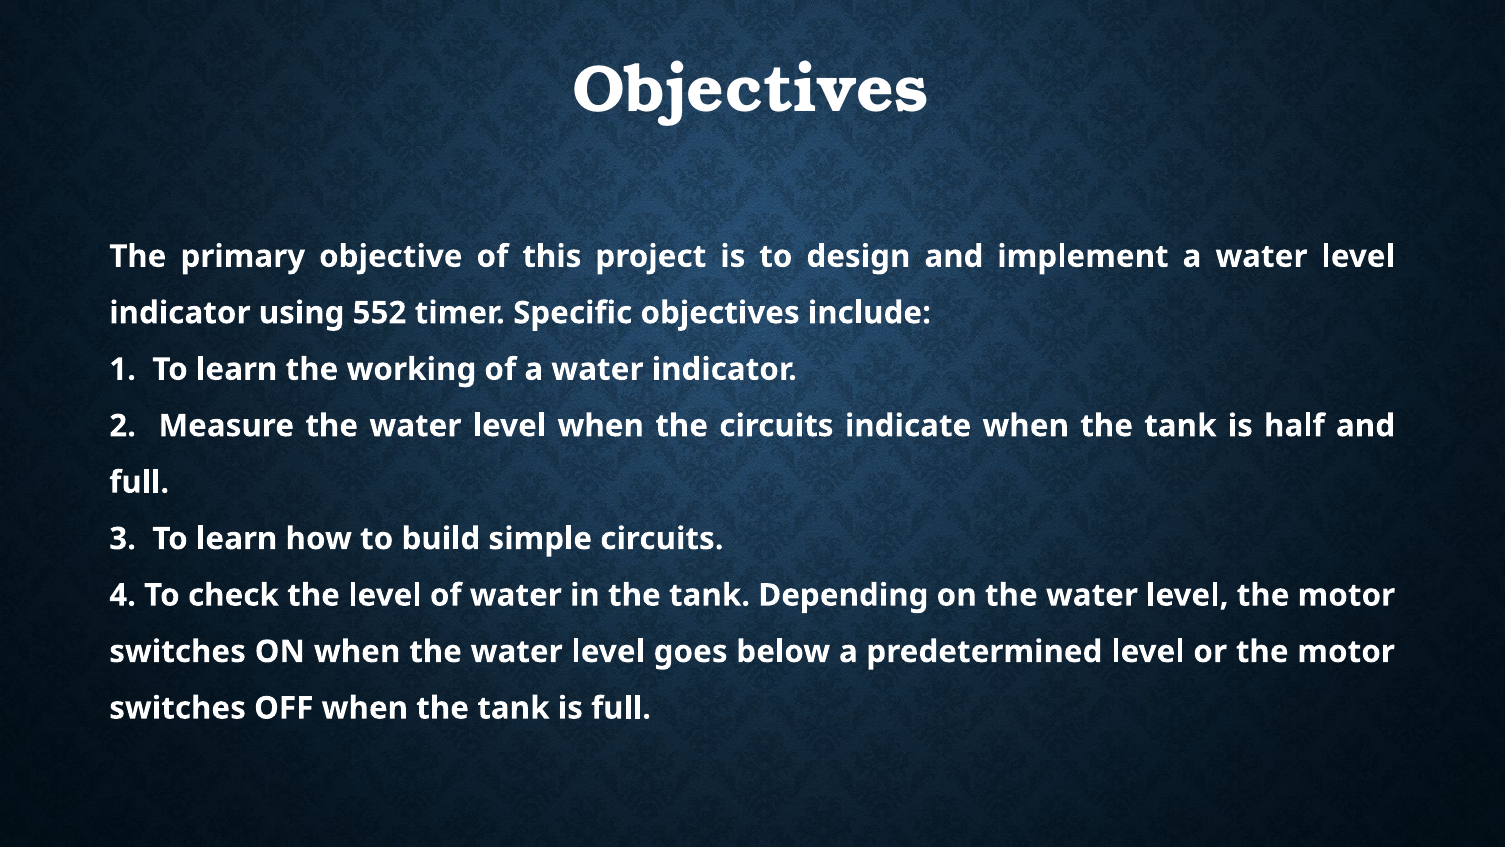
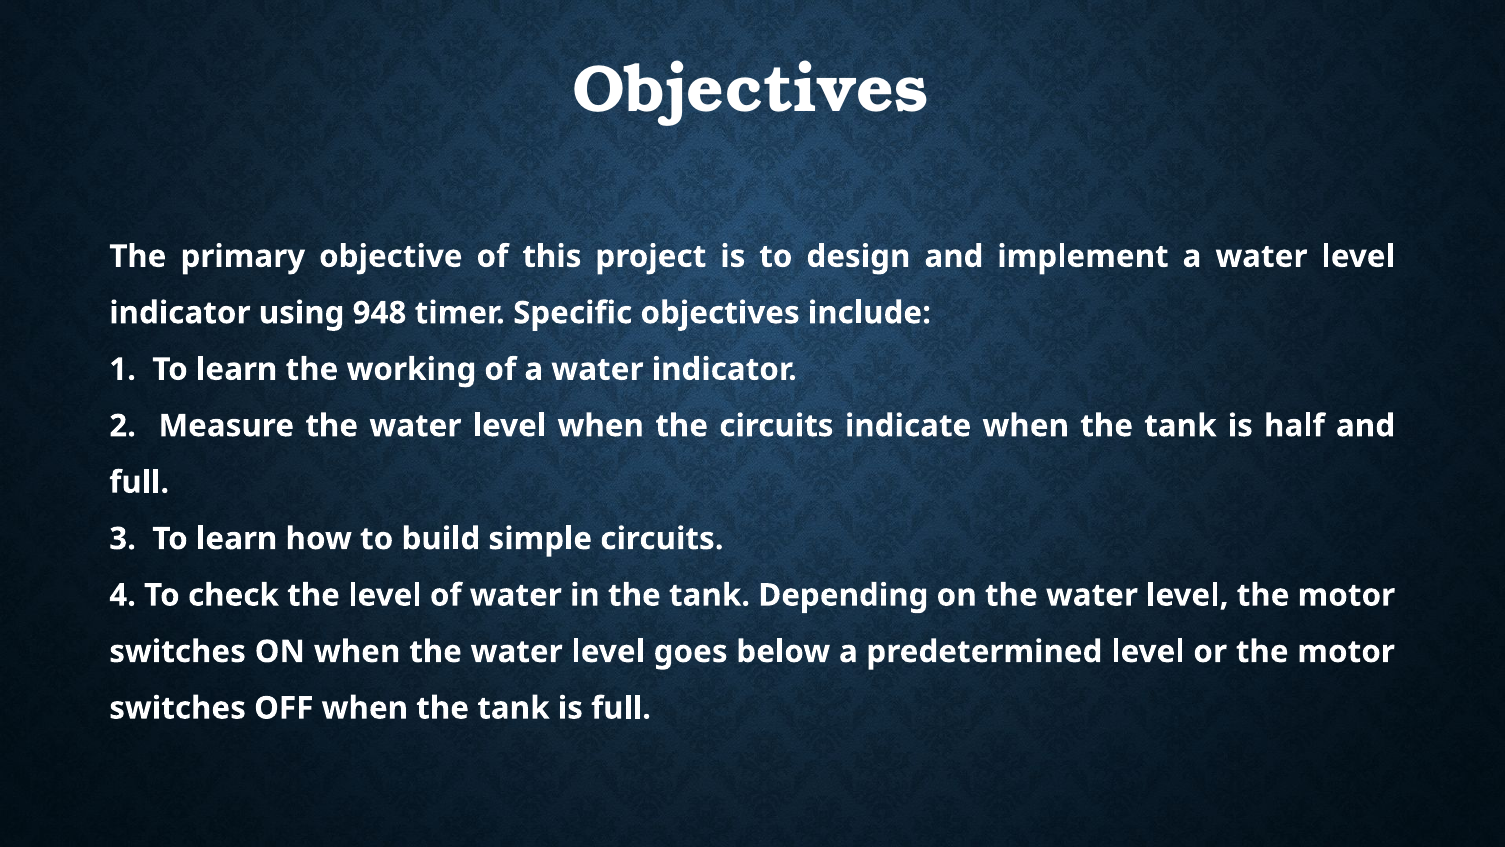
552: 552 -> 948 (380, 313)
